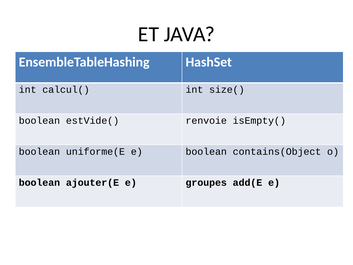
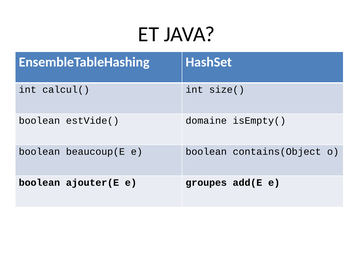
renvoie: renvoie -> domaine (206, 120)
uniforme(E: uniforme(E -> beaucoup(E (95, 151)
